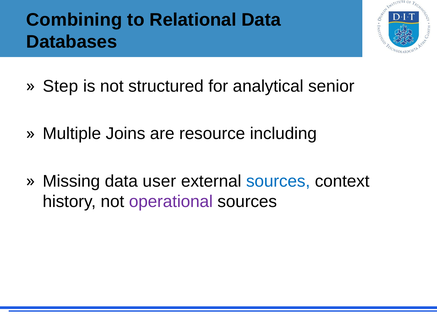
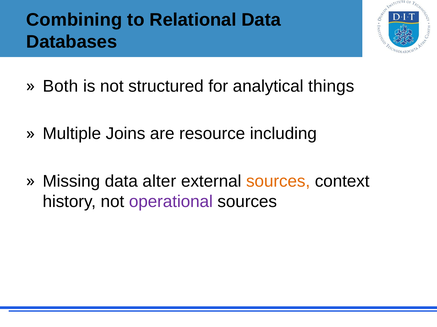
Step: Step -> Both (60, 86)
senior: senior -> things (331, 86)
user: user -> alter (159, 182)
sources colour: blue -> orange (278, 182)
